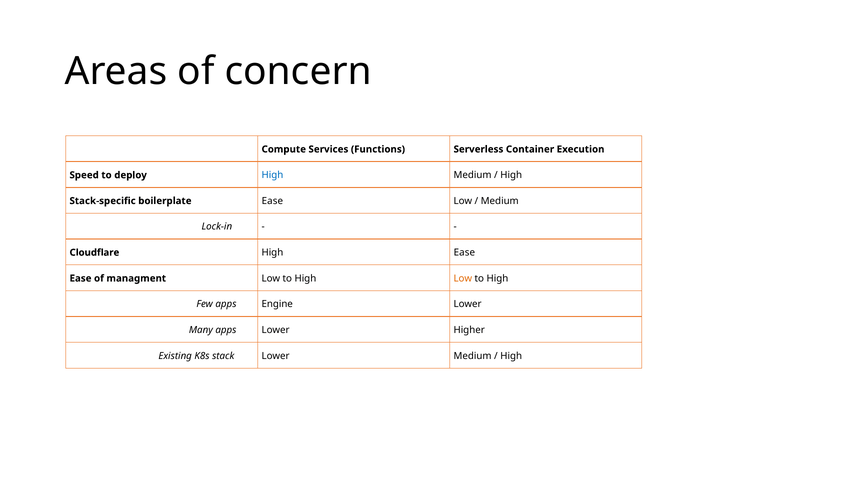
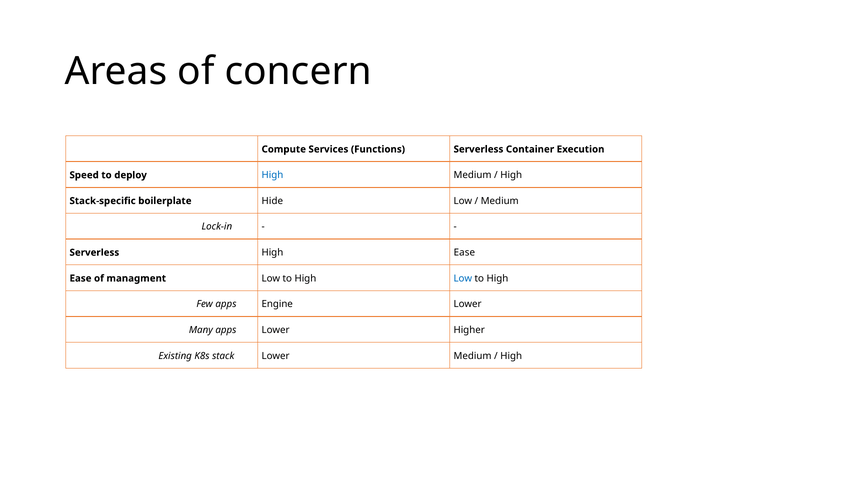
boilerplate Ease: Ease -> Hide (272, 201)
Cloudflare: Cloudflare -> Serverless (94, 253)
Low colour: orange -> blue (463, 278)
